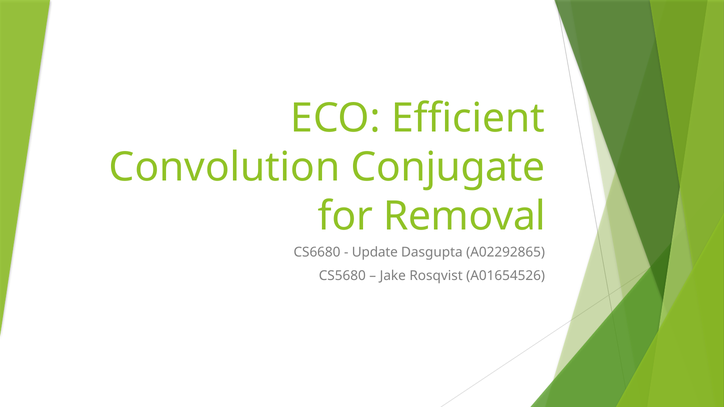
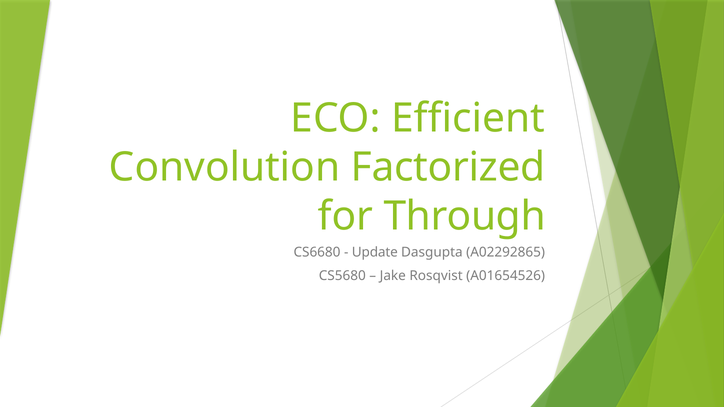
Conjugate: Conjugate -> Factorized (448, 167)
Removal: Removal -> Through (465, 216)
